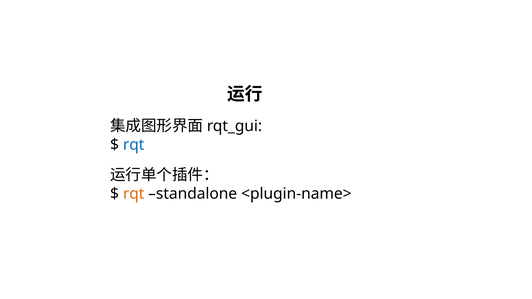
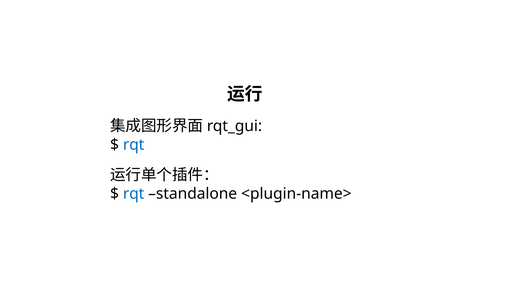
rqt colour: orange -> blue (134, 194)
